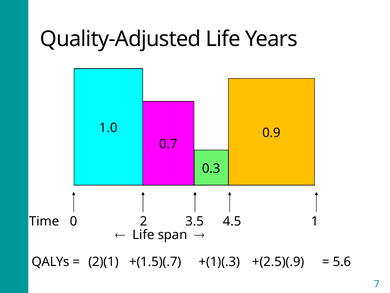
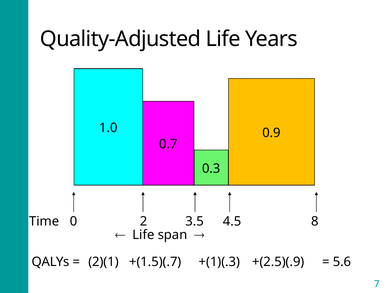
1: 1 -> 8 (315, 221)
